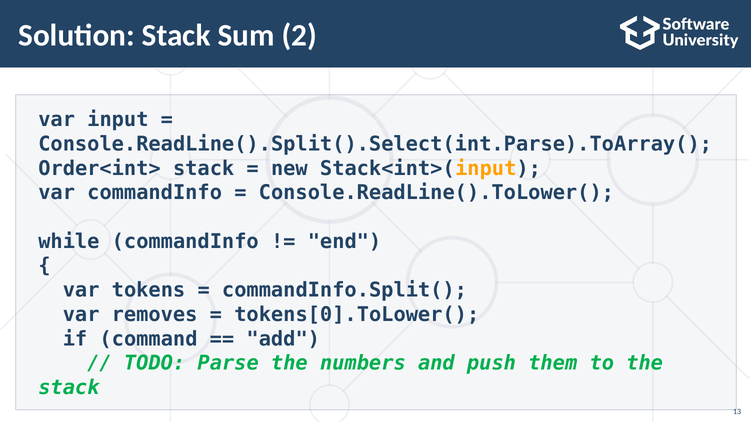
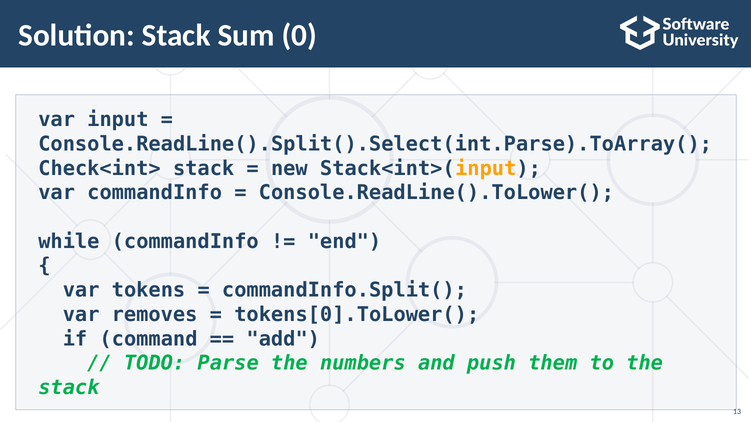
2: 2 -> 0 (299, 36)
Order<int>: Order<int> -> Check<int> (99, 168)
